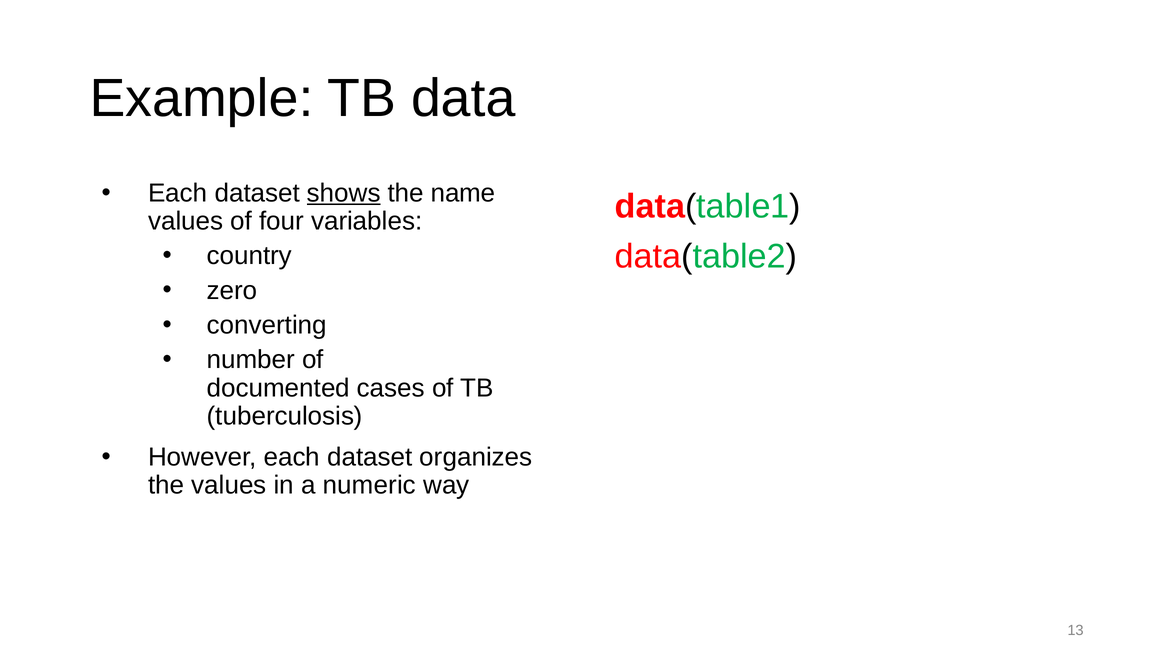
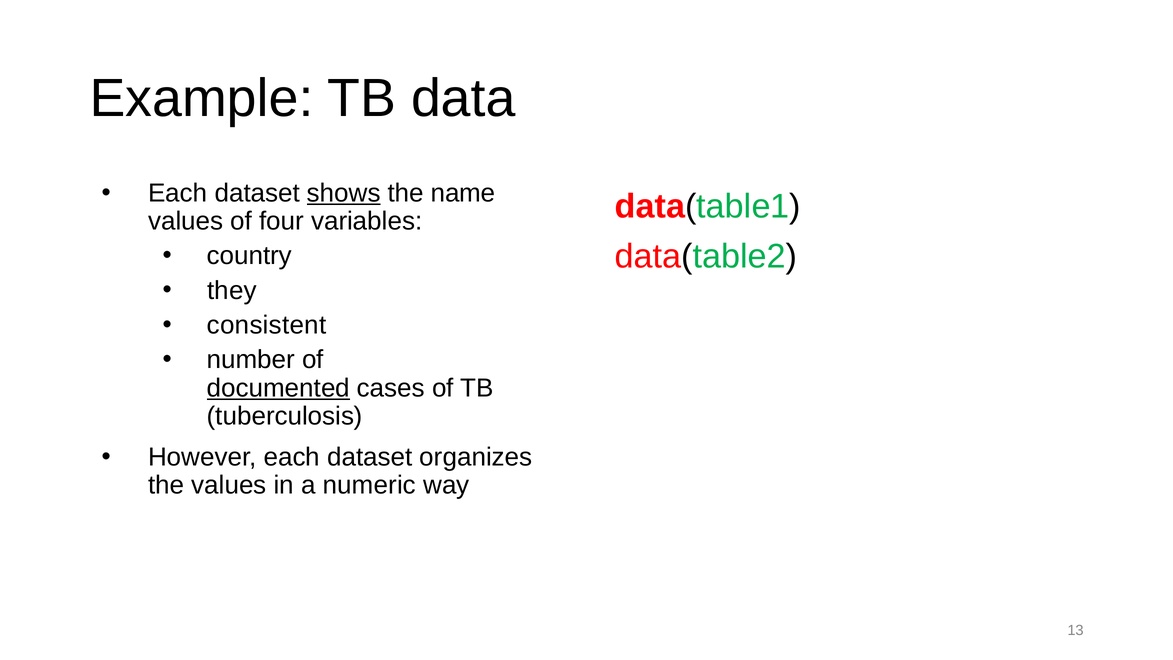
zero: zero -> they (232, 290)
converting: converting -> consistent (267, 325)
documented underline: none -> present (278, 388)
